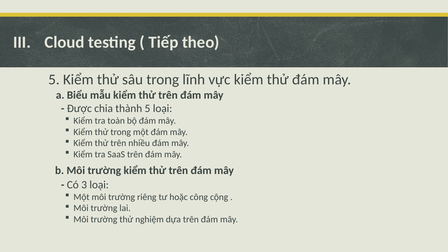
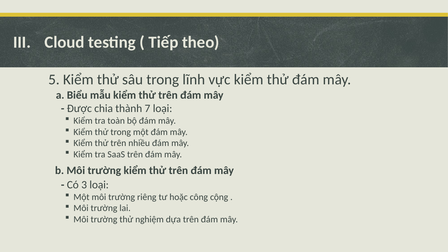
thành 5: 5 -> 7 (147, 109)
